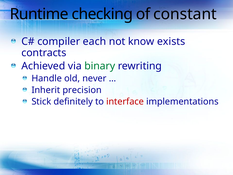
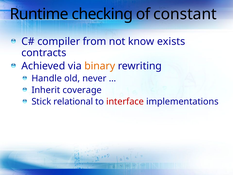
each: each -> from (95, 42)
binary colour: green -> orange (100, 66)
precision: precision -> coverage (82, 90)
definitely: definitely -> relational (73, 101)
